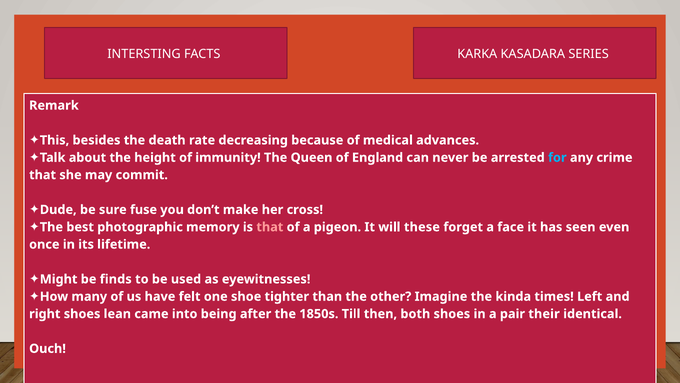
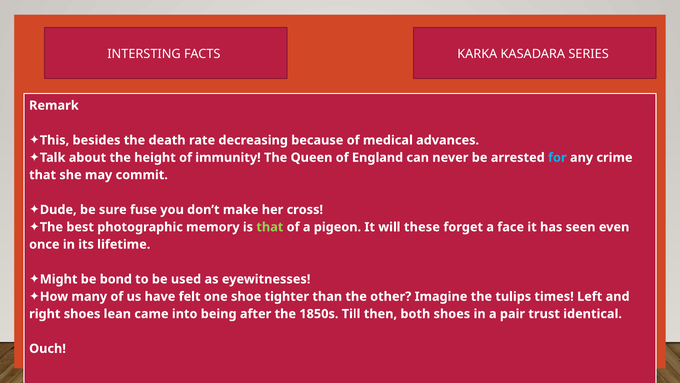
that colour: pink -> light green (270, 227)
finds: finds -> bond (116, 279)
kinda: kinda -> tulips (513, 296)
their: their -> trust (544, 314)
